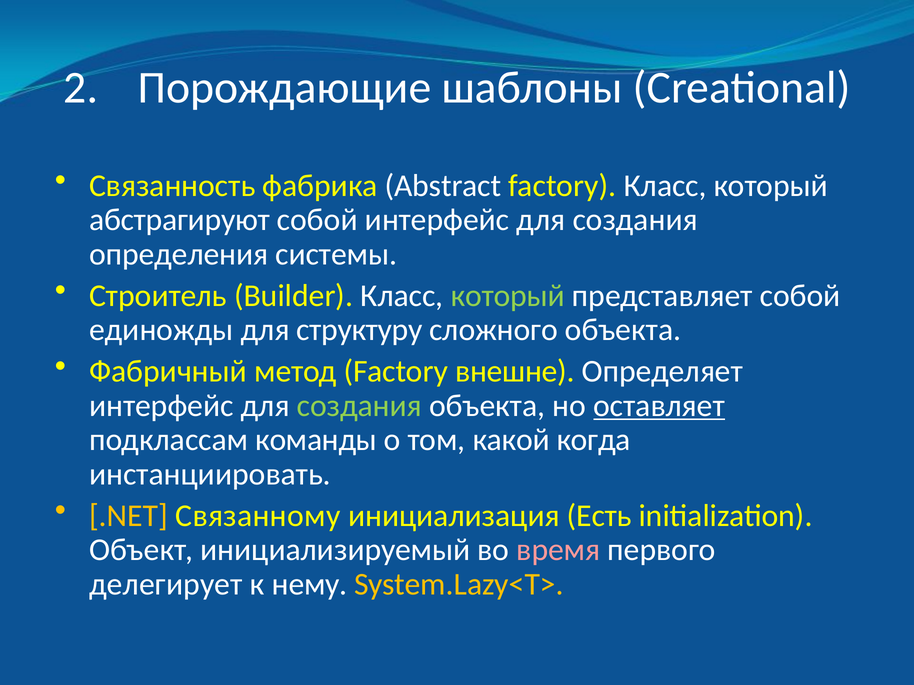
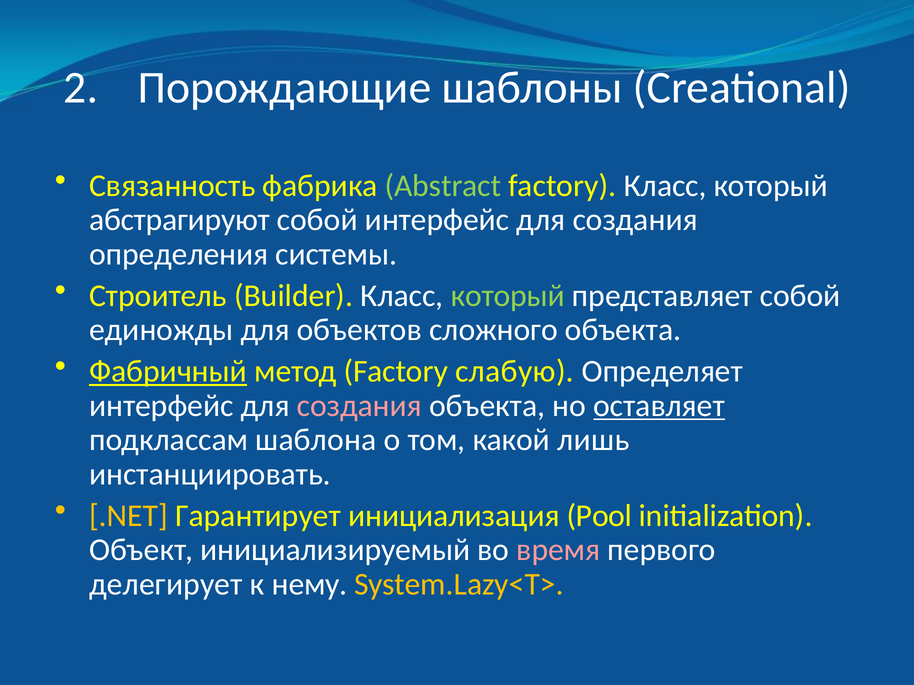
Abstract colour: white -> light green (443, 186)
структуру: структуру -> объектов (359, 330)
Фабричный underline: none -> present (168, 372)
внешне: внешне -> слабую (515, 372)
создания colour: light green -> pink (359, 406)
команды: команды -> шаблона (316, 440)
когда: когда -> лишь (593, 440)
Связанному: Связанному -> Гарантирует (258, 516)
Есть: Есть -> Pool (599, 516)
